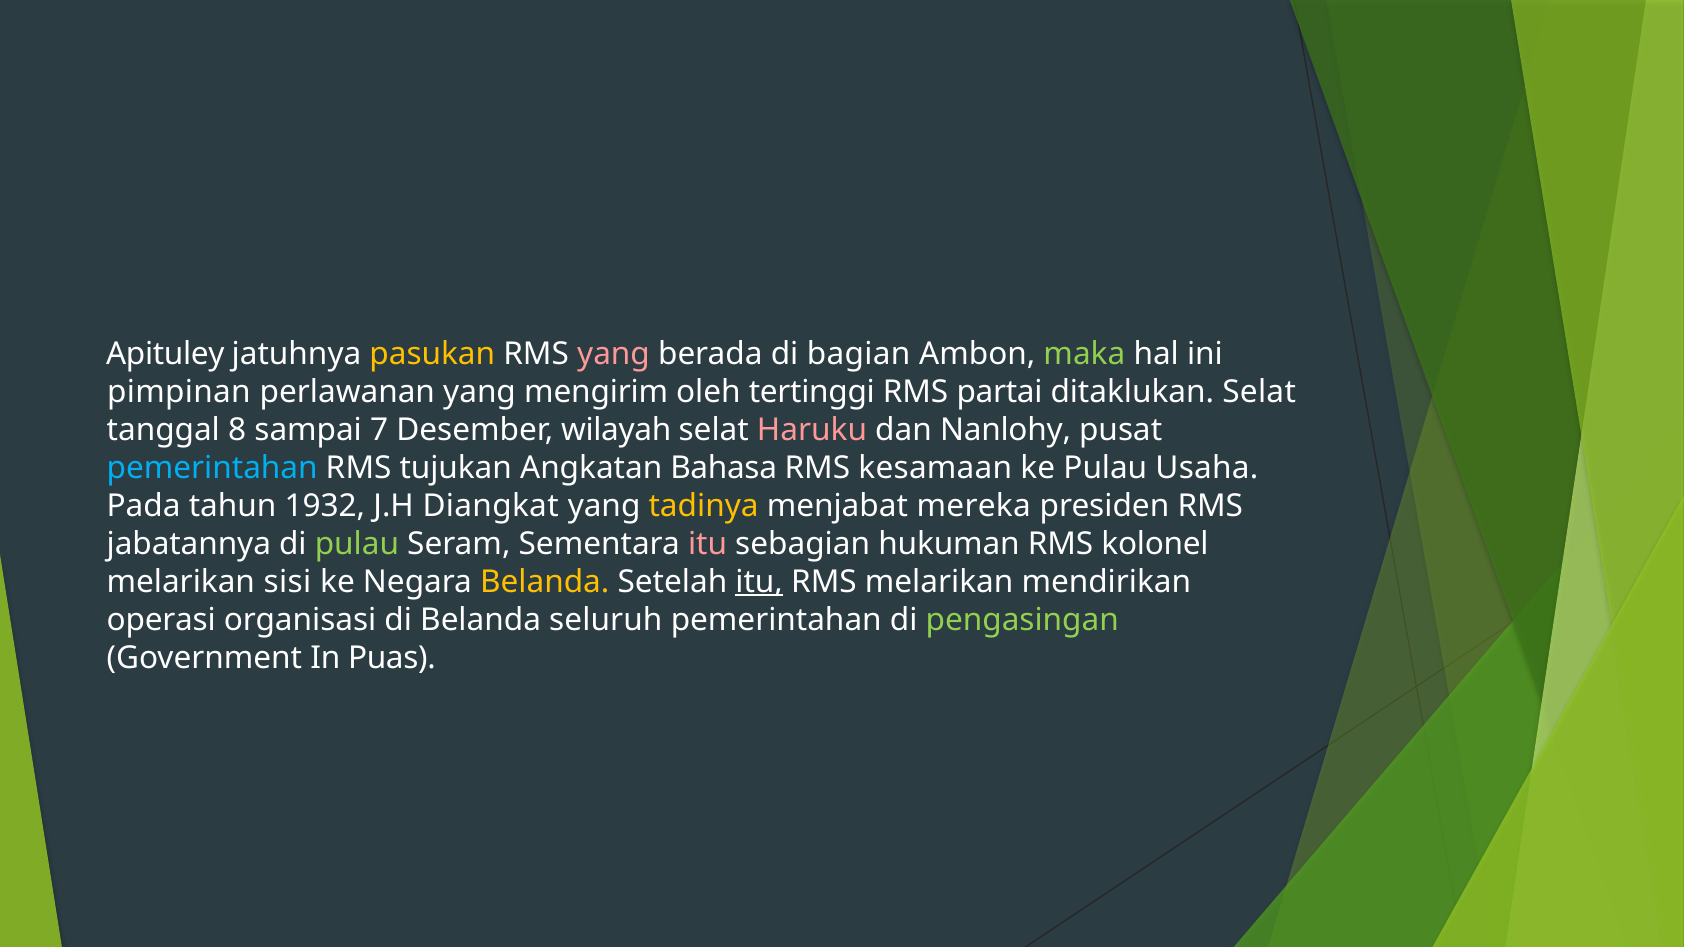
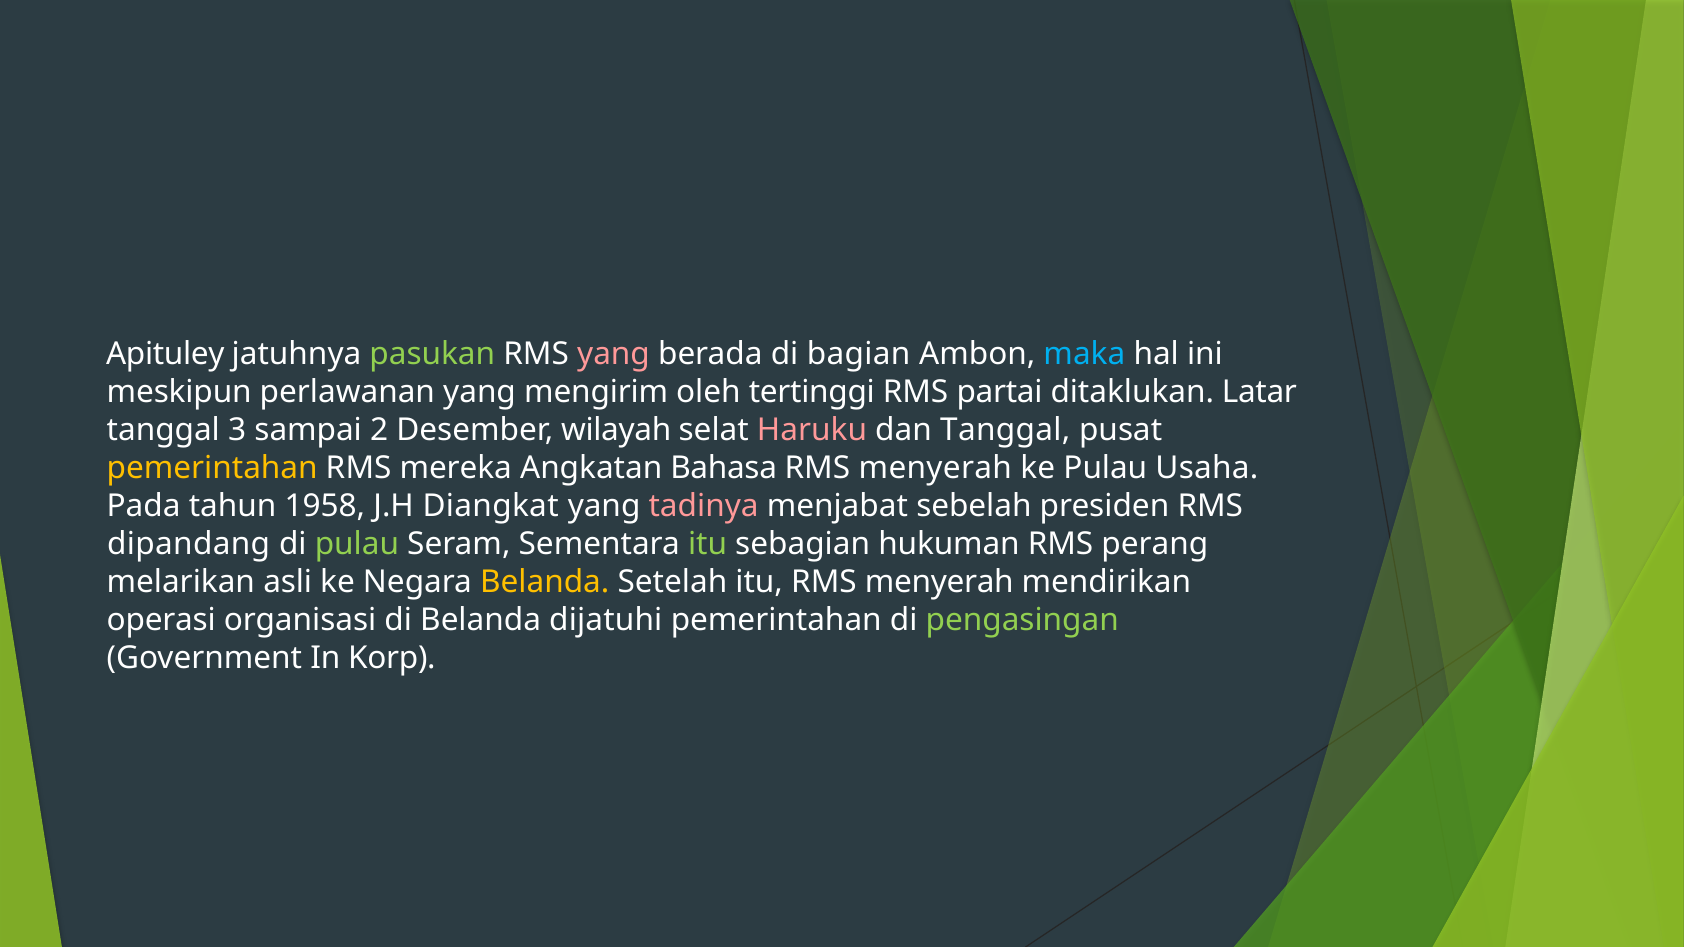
pasukan colour: yellow -> light green (432, 355)
maka colour: light green -> light blue (1084, 355)
pimpinan: pimpinan -> meskipun (179, 393)
ditaklukan Selat: Selat -> Latar (1259, 393)
8: 8 -> 3 (237, 430)
7: 7 -> 2 (379, 430)
dan Nanlohy: Nanlohy -> Tanggal (1005, 430)
pemerintahan colour: light blue -> yellow (212, 468)
tujukan: tujukan -> mereka (456, 468)
kesamaan: kesamaan -> menyerah (935, 468)
1932: 1932 -> 1958 (325, 506)
tadinya colour: yellow -> pink (704, 506)
mereka: mereka -> sebelah (974, 506)
jabatannya: jabatannya -> dipandang (189, 544)
itu colour: pink -> light green (708, 544)
kolonel: kolonel -> perang (1155, 544)
sisi: sisi -> asli (288, 582)
itu underline: present -> none (759, 582)
melarikan: melarikan -> menyerah (939, 582)
seluruh: seluruh -> dijatuhi (606, 620)
Puas: Puas -> Korp (392, 658)
